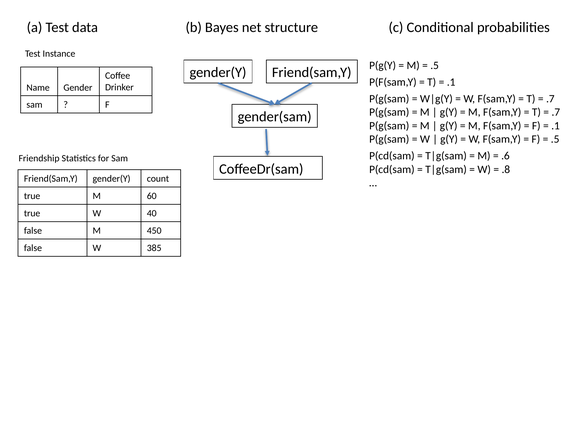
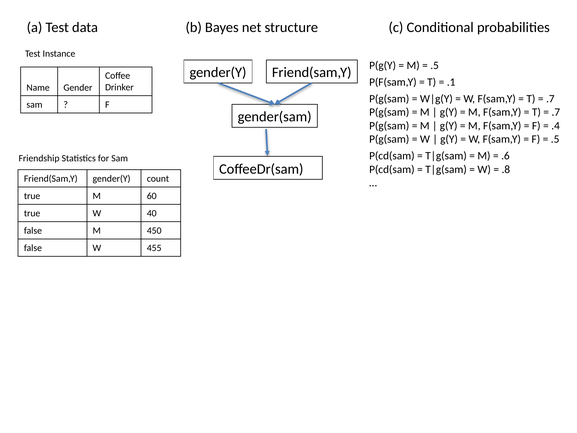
.1: .1 -> .4 (556, 126)
385: 385 -> 455 (154, 248)
